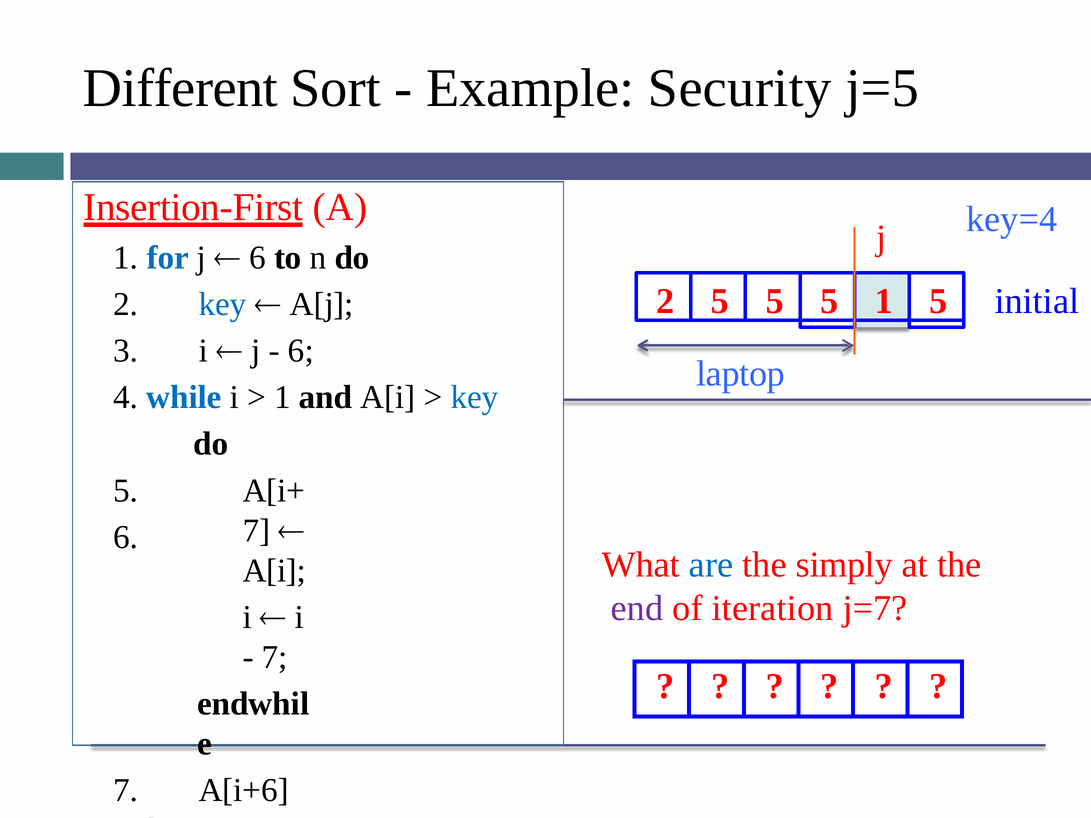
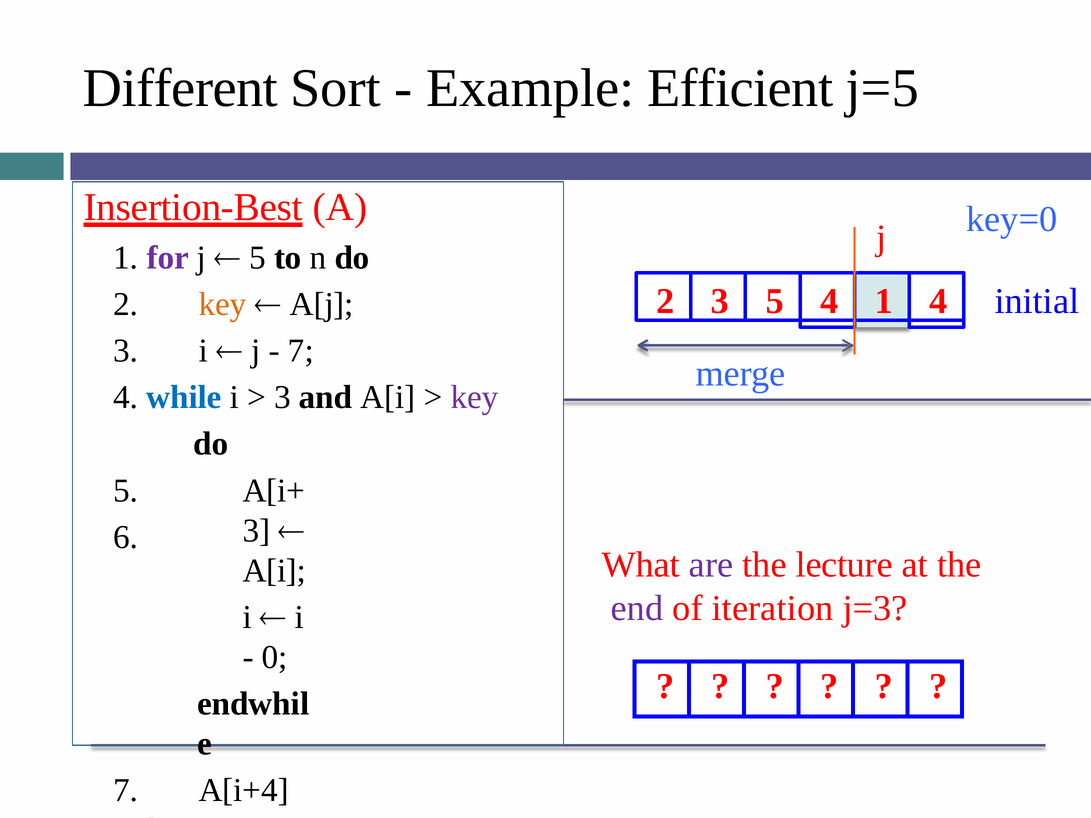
Security: Security -> Efficient (740, 88)
Insertion-First: Insertion-First -> Insertion-Best (193, 207)
key=4: key=4 -> key=0 (1012, 219)
for colour: blue -> purple (168, 258)
6: 6 -> 5 (257, 258)
2 5: 5 -> 3 (720, 301)
5: 5 -> 4 (829, 301)
1 5: 5 -> 4 (938, 301)
key colour: blue -> orange (223, 304)
6: 6 -> 7 (301, 351)
laptop: laptop -> merge (741, 374)
1: 1 -> 3 (282, 397)
key colour: blue -> purple (475, 397)
7: 7 -> 3 (256, 531)
are colour: blue -> purple (711, 565)
simply: simply -> lecture (844, 565)
j=7: j=7 -> j=3 (875, 609)
7: 7 -> 0 (275, 657)
A[i+6: A[i+6 -> A[i+4 (244, 790)
